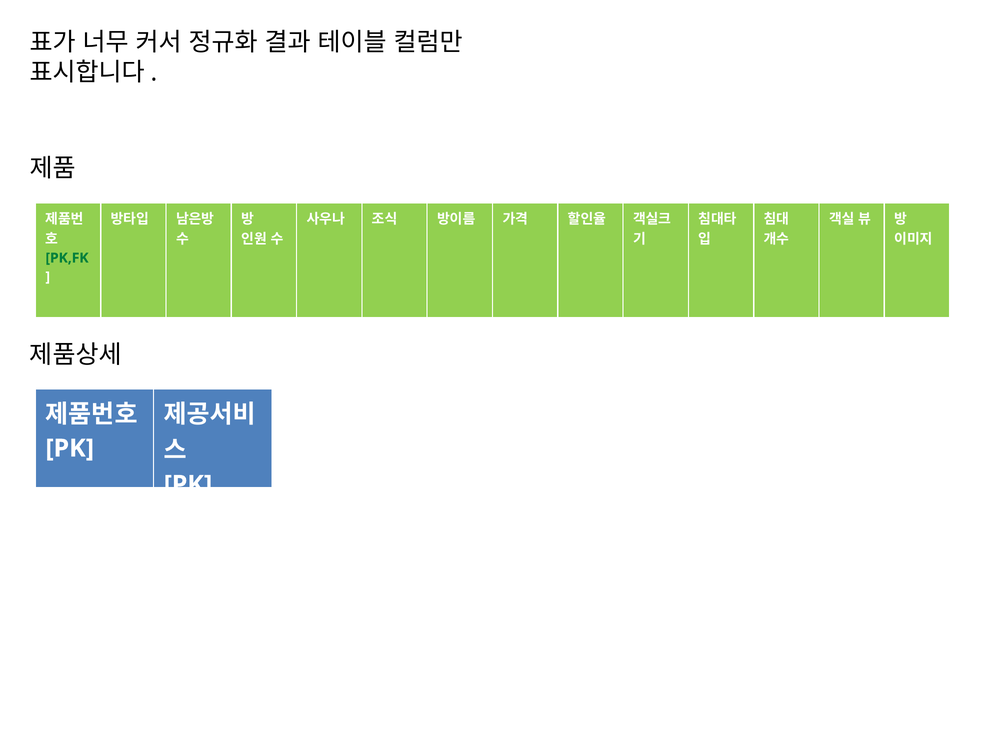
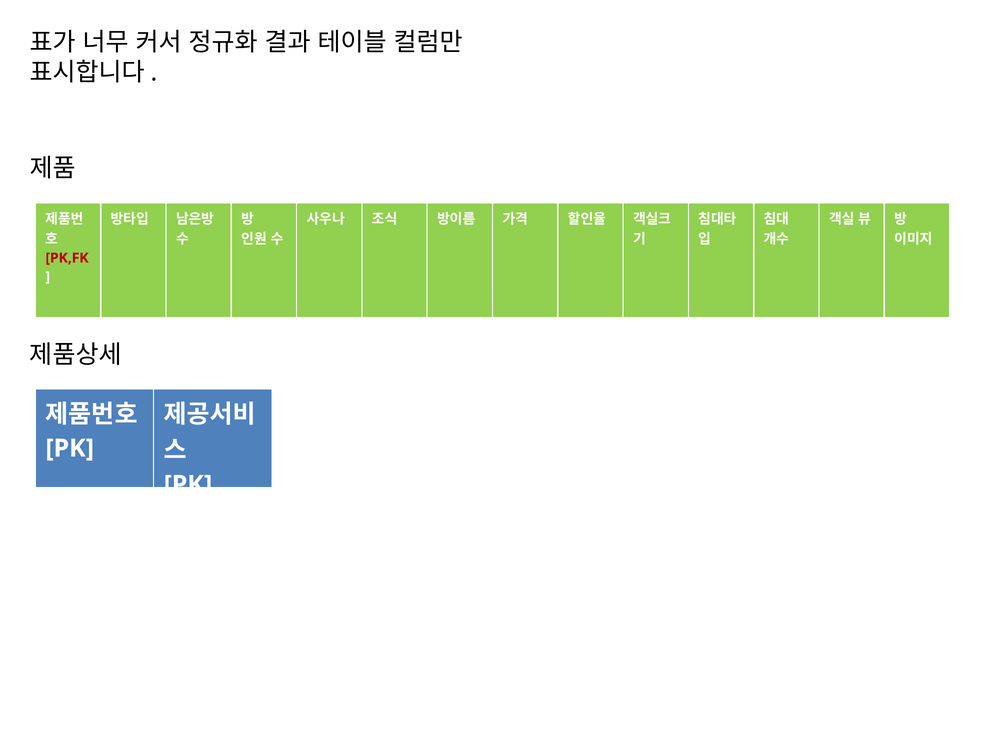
PK,FK colour: green -> red (67, 258)
